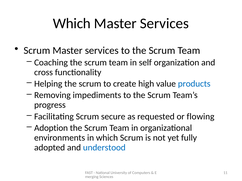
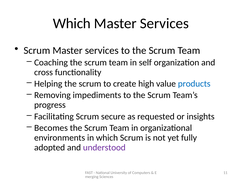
flowing: flowing -> insights (201, 117)
Adoption: Adoption -> Becomes (51, 128)
understood colour: blue -> purple (104, 148)
